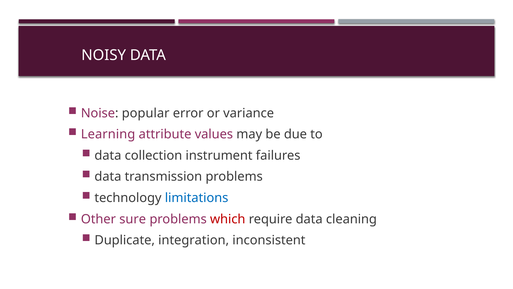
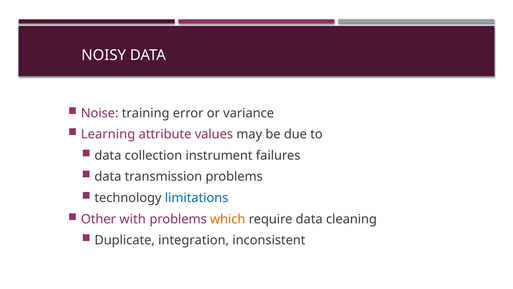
popular: popular -> training (146, 113)
sure: sure -> with (133, 219)
which colour: red -> orange (228, 219)
